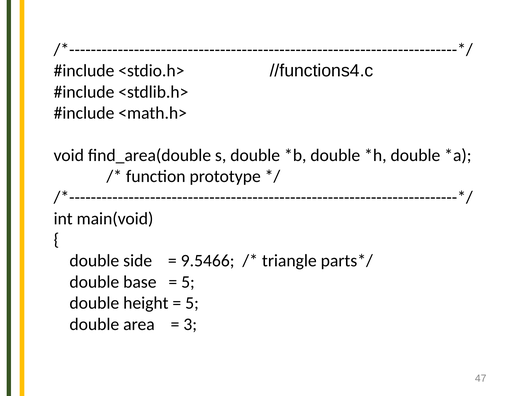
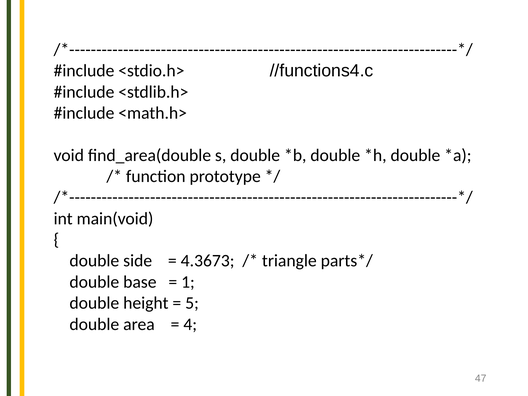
9.5466: 9.5466 -> 4.3673 (208, 261)
5: 5 -> 1 (188, 282)
3: 3 -> 4 (190, 324)
